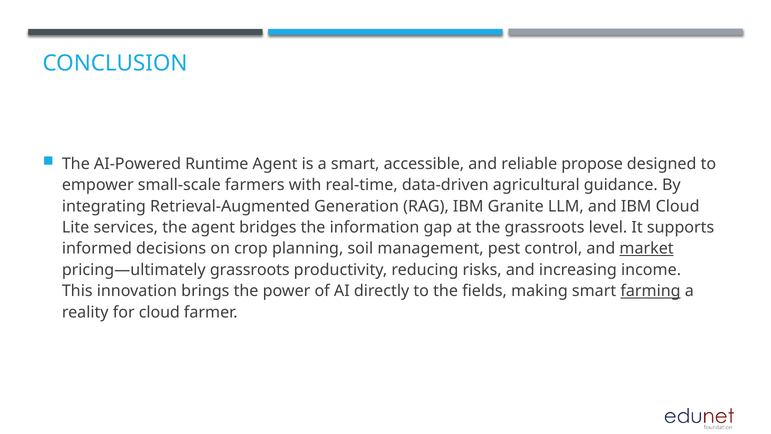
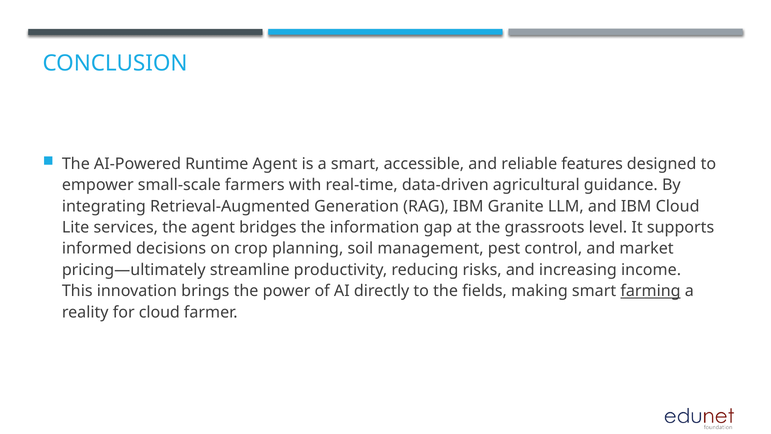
propose: propose -> features (592, 164)
market underline: present -> none (647, 248)
pricing—ultimately grassroots: grassroots -> streamline (250, 270)
